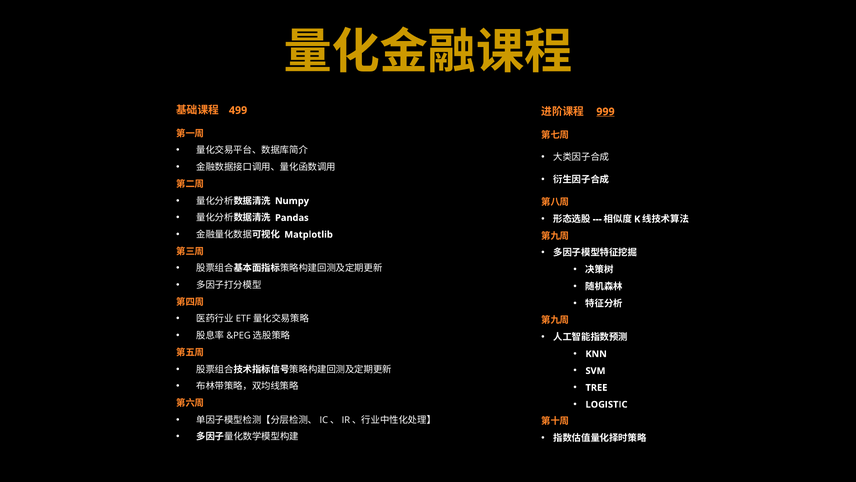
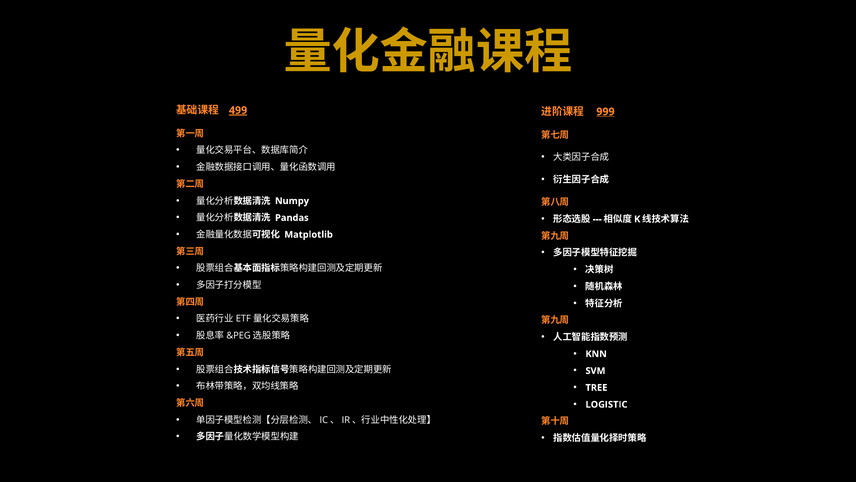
499 underline: none -> present (238, 110)
